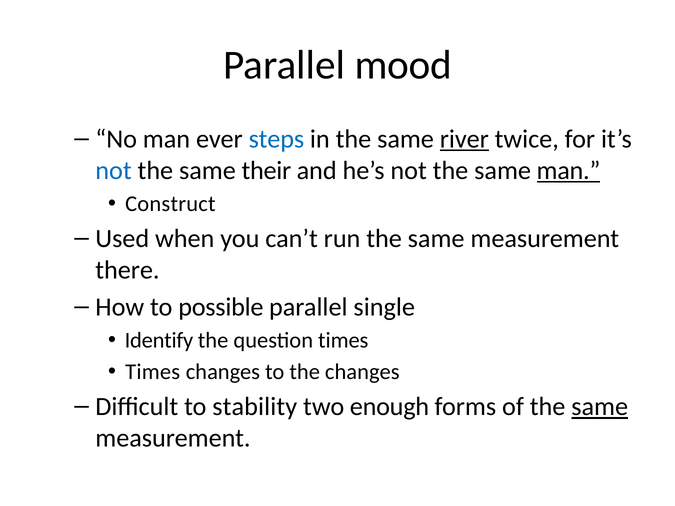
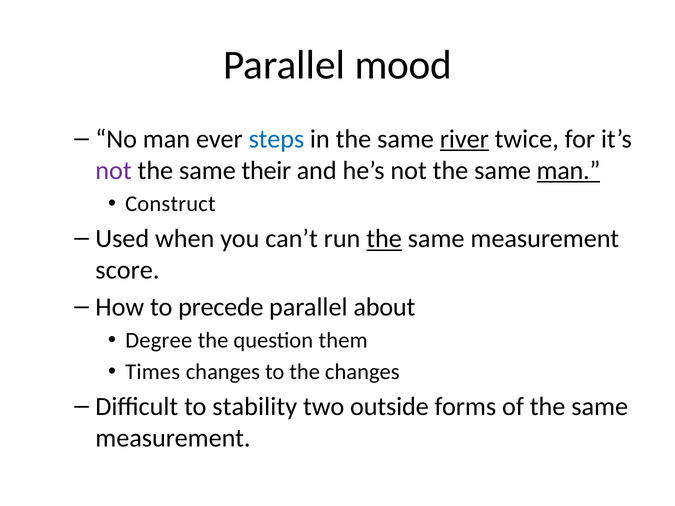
not colour: blue -> purple (114, 171)
the underline: none -> present (384, 239)
there: there -> score (127, 270)
possible: possible -> precede (221, 307)
single: single -> about (384, 307)
Identify: Identify -> Degree (159, 341)
question times: times -> them (343, 341)
enough: enough -> outside (389, 407)
same underline: present -> none (600, 407)
